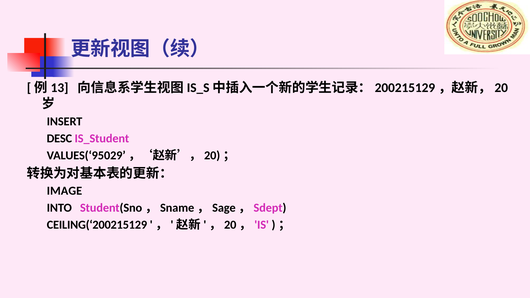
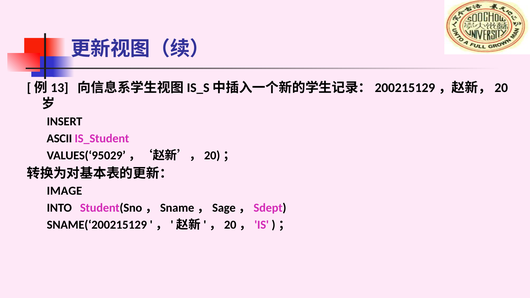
DESC: DESC -> ASCII (59, 138)
CEILING(‘200215129: CEILING(‘200215129 -> SNAME(‘200215129 (97, 225)
